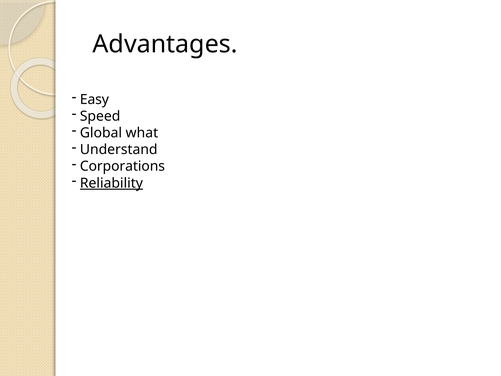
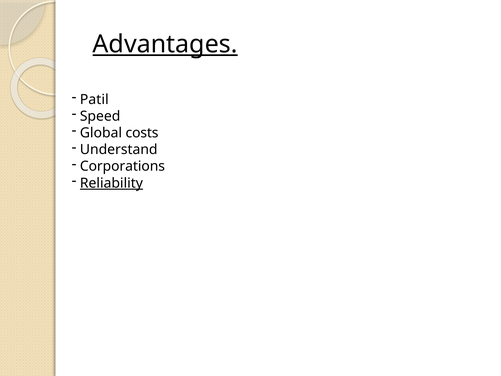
Advantages underline: none -> present (165, 44)
Easy: Easy -> Patil (94, 99)
what: what -> costs (142, 133)
